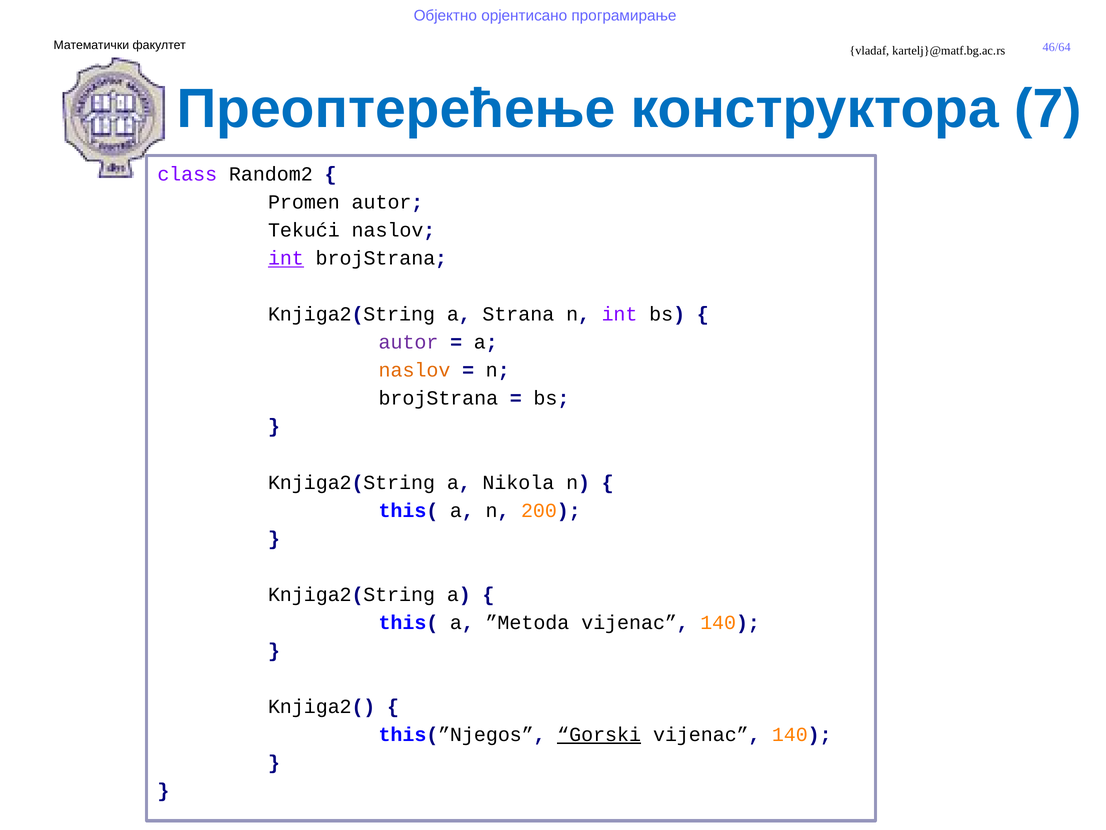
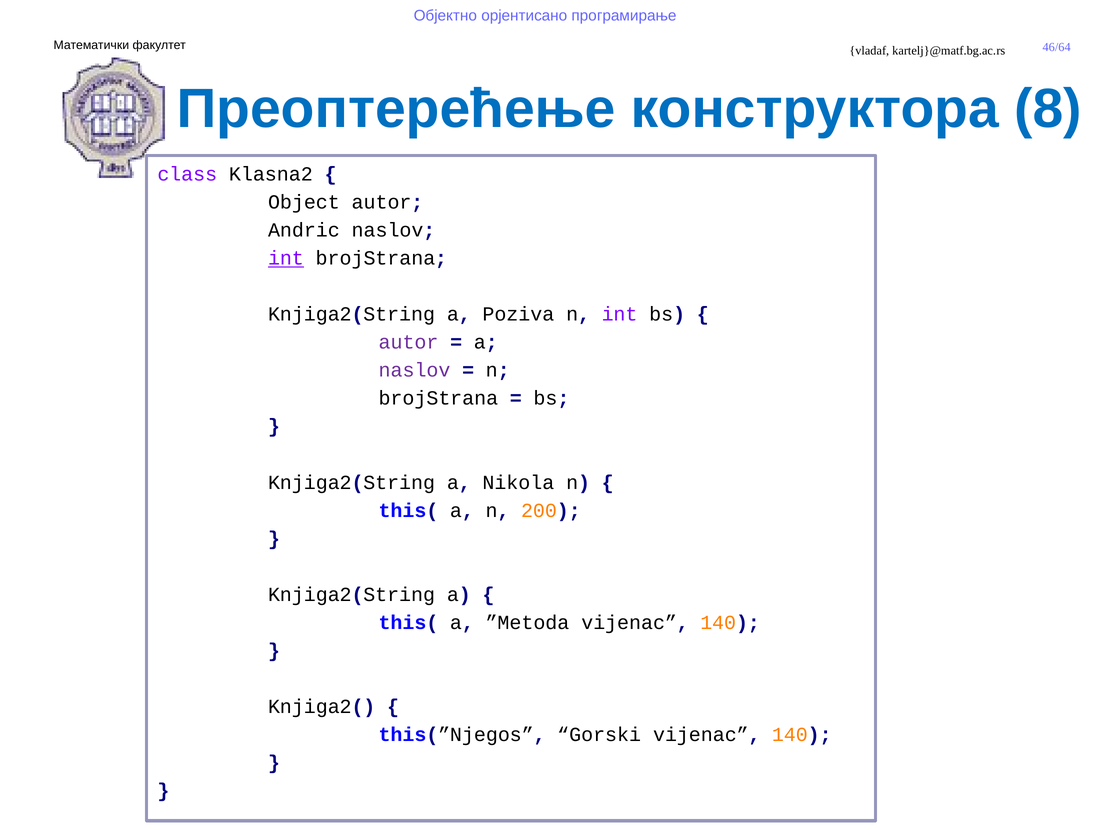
7: 7 -> 8 (1048, 109)
Random2: Random2 -> Klasna2 (271, 174)
Promen: Promen -> Object (304, 202)
Tekući: Tekući -> Andric (304, 230)
Strana: Strana -> Poziva (518, 314)
naslov colour: orange -> purple (415, 370)
Gorski underline: present -> none (599, 734)
